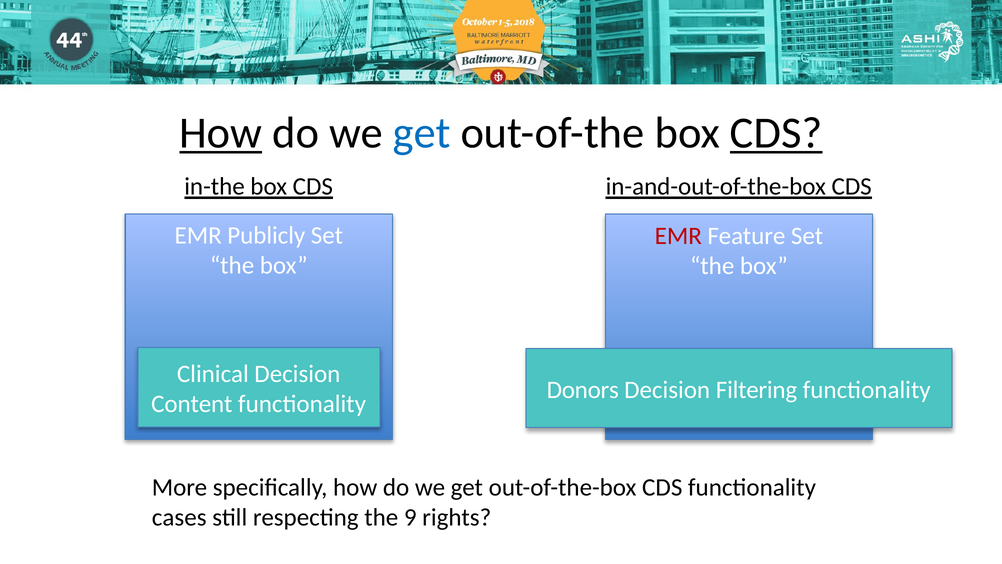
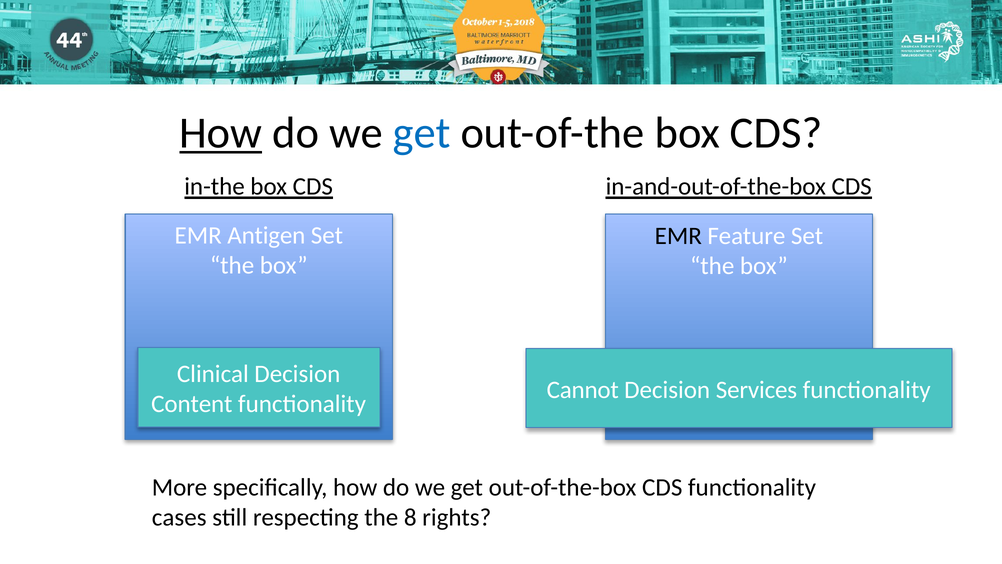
CDS underline: present -> none (776, 133)
Publicly: Publicly -> Antigen (266, 235)
EMR colour: red -> black (678, 236)
Donors: Donors -> Cannot (583, 390)
Filtering: Filtering -> Services (756, 390)
9: 9 -> 8 (410, 517)
